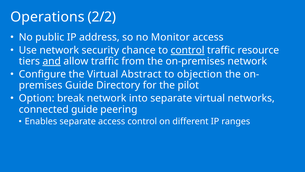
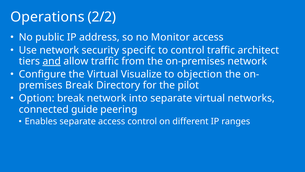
chance: chance -> specifc (139, 50)
control underline: present -> none (188, 50)
resource: resource -> architect (258, 50)
Abstract: Abstract -> Visualize (141, 74)
Guide: Guide -> Break (79, 85)
